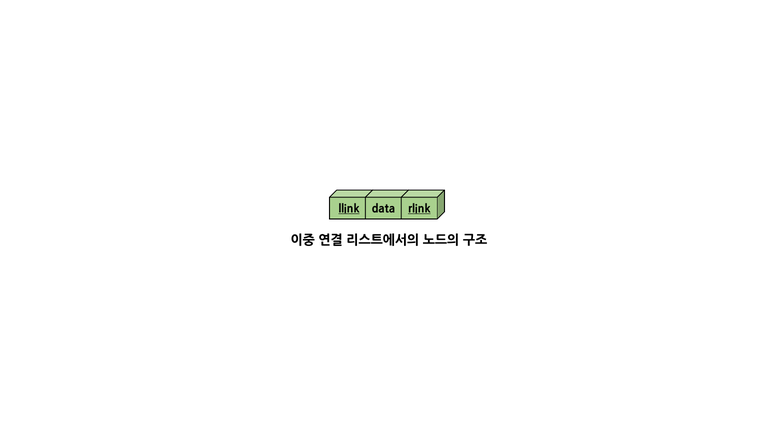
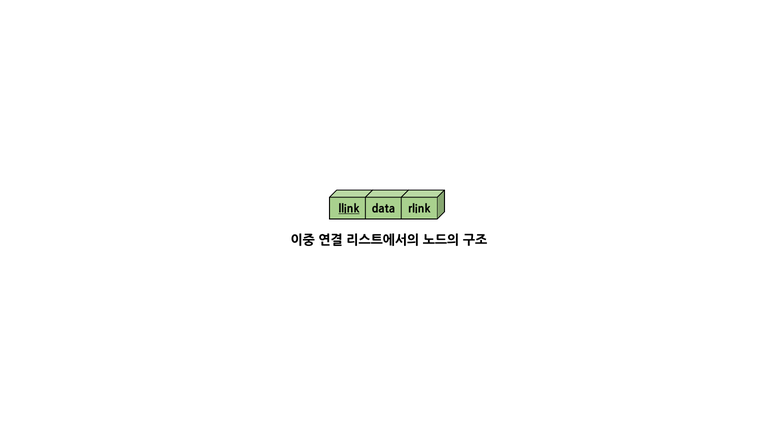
rlink underline: present -> none (419, 209)
